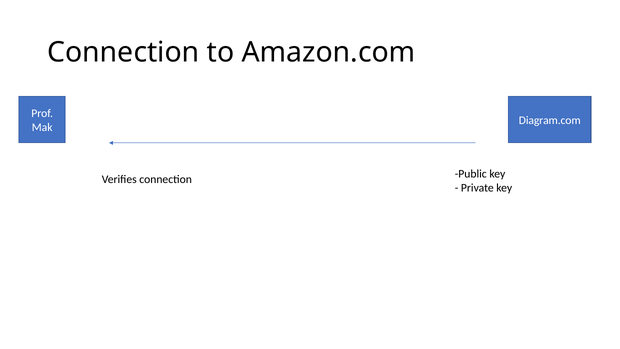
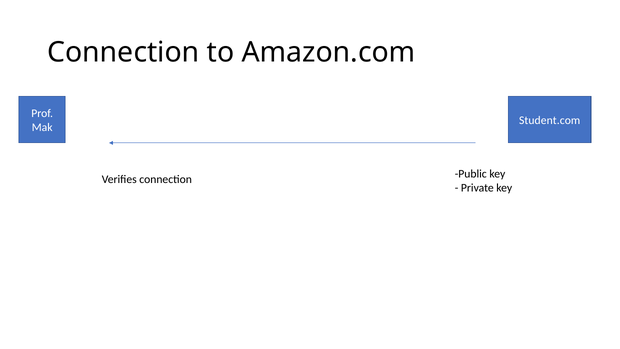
Diagram.com: Diagram.com -> Student.com (550, 120)
